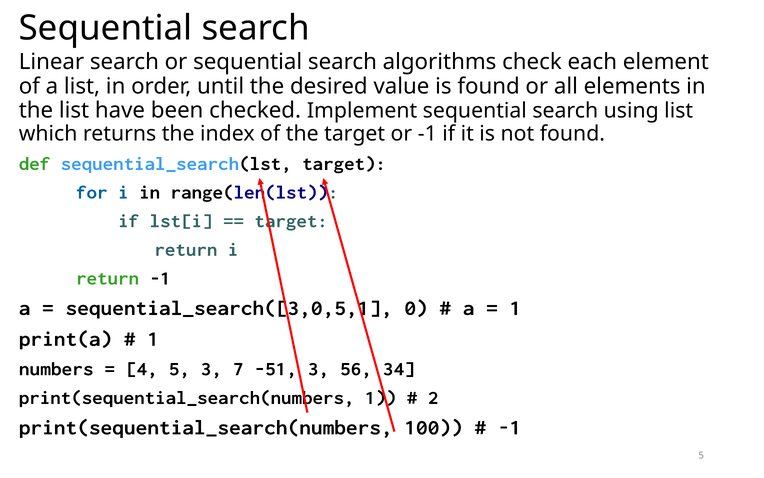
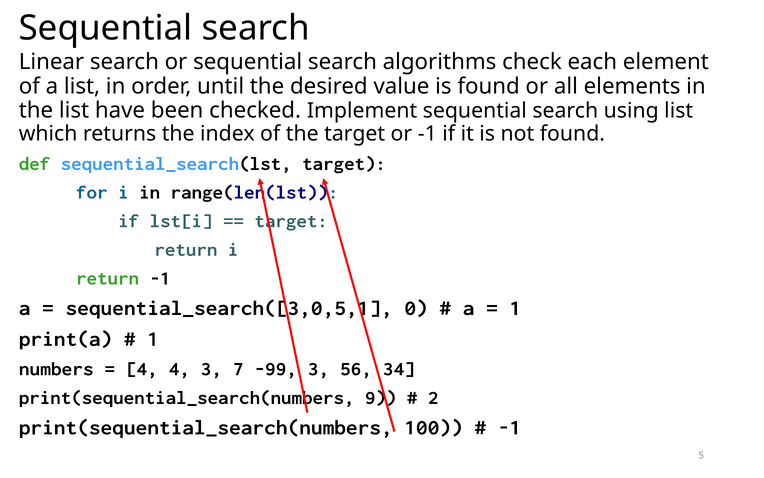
4 5: 5 -> 4 (179, 368)
-51: -51 -> -99 (276, 368)
print(sequential_search(numbers 1: 1 -> 9 (381, 397)
